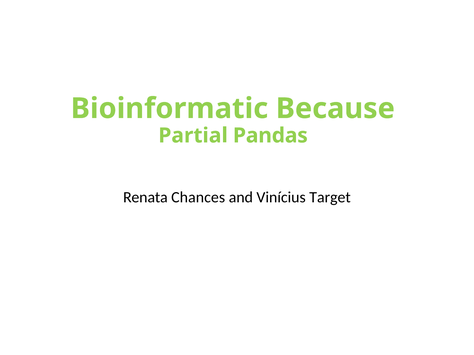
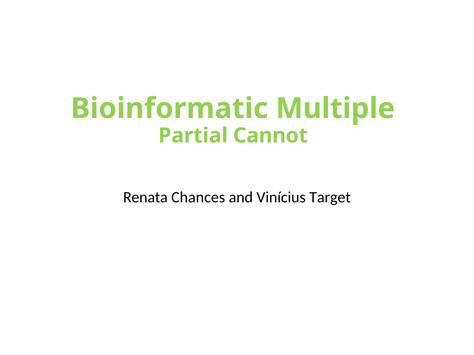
Because: Because -> Multiple (335, 109)
Pandas: Pandas -> Cannot (270, 136)
